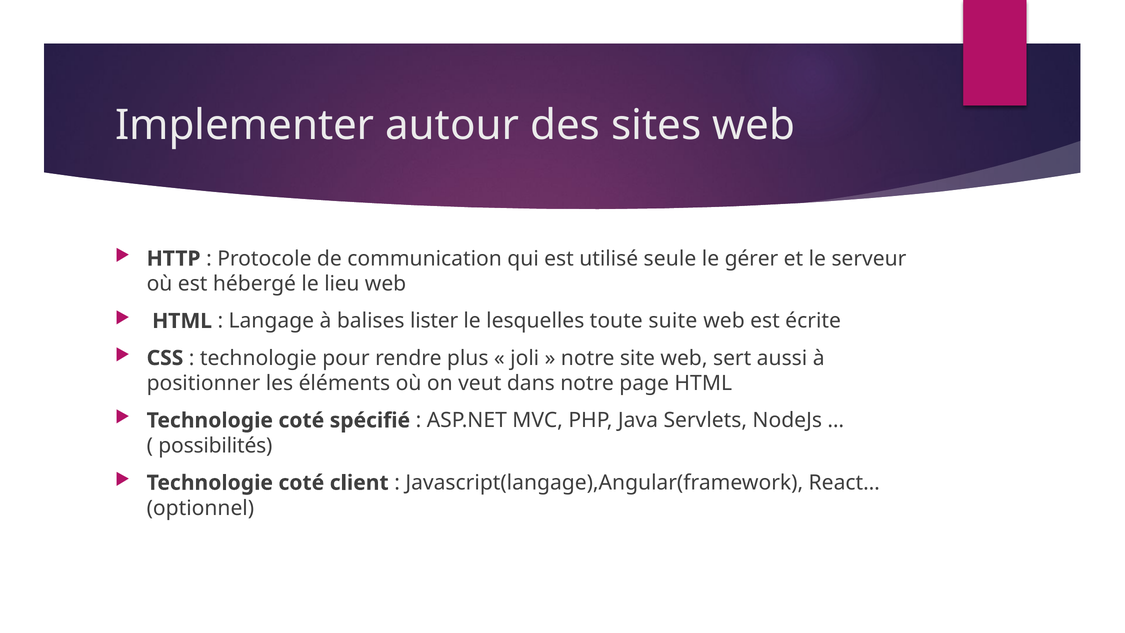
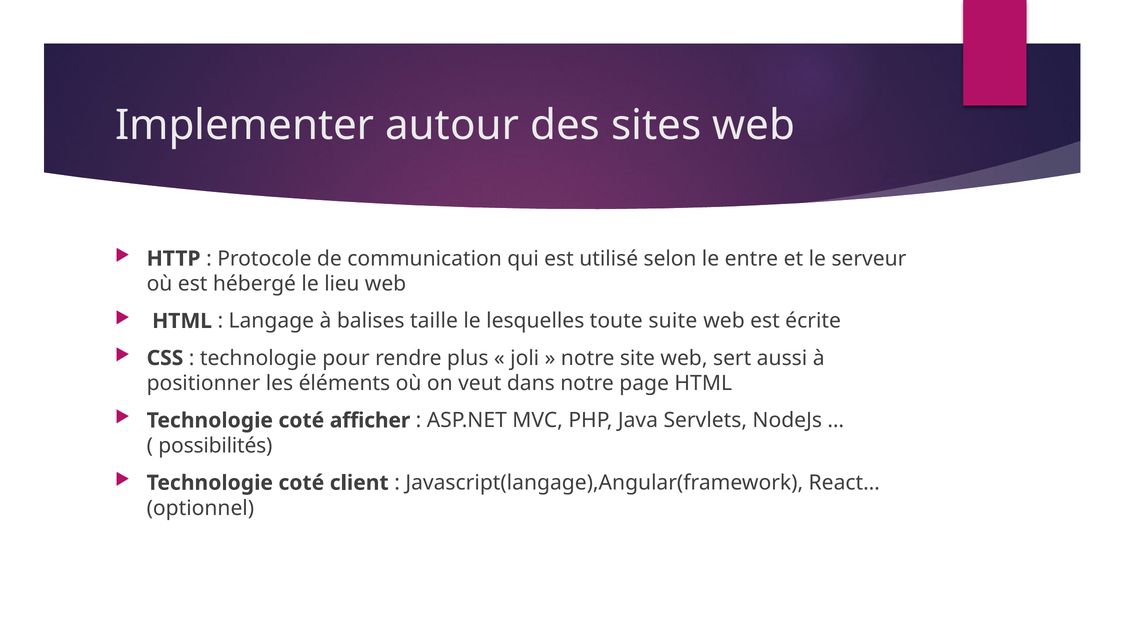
seule: seule -> selon (670, 259)
gérer: gérer -> entre (751, 259)
lister: lister -> taille (434, 321)
spécifié: spécifié -> afficher (370, 420)
